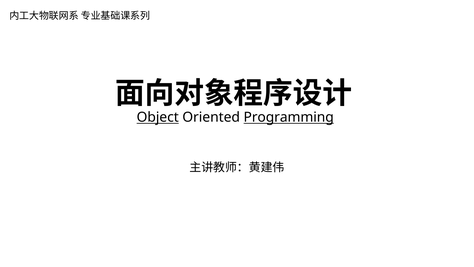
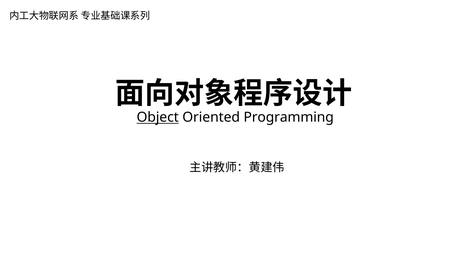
Programming underline: present -> none (289, 117)
